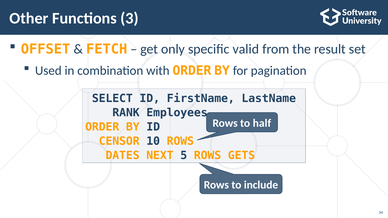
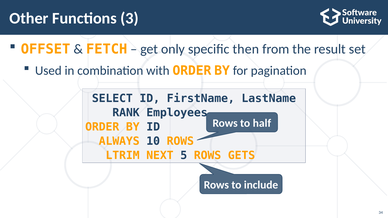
valid: valid -> then (246, 49)
CENSOR: CENSOR -> ALWAYS (119, 141)
DATES: DATES -> LTRIM (123, 155)
